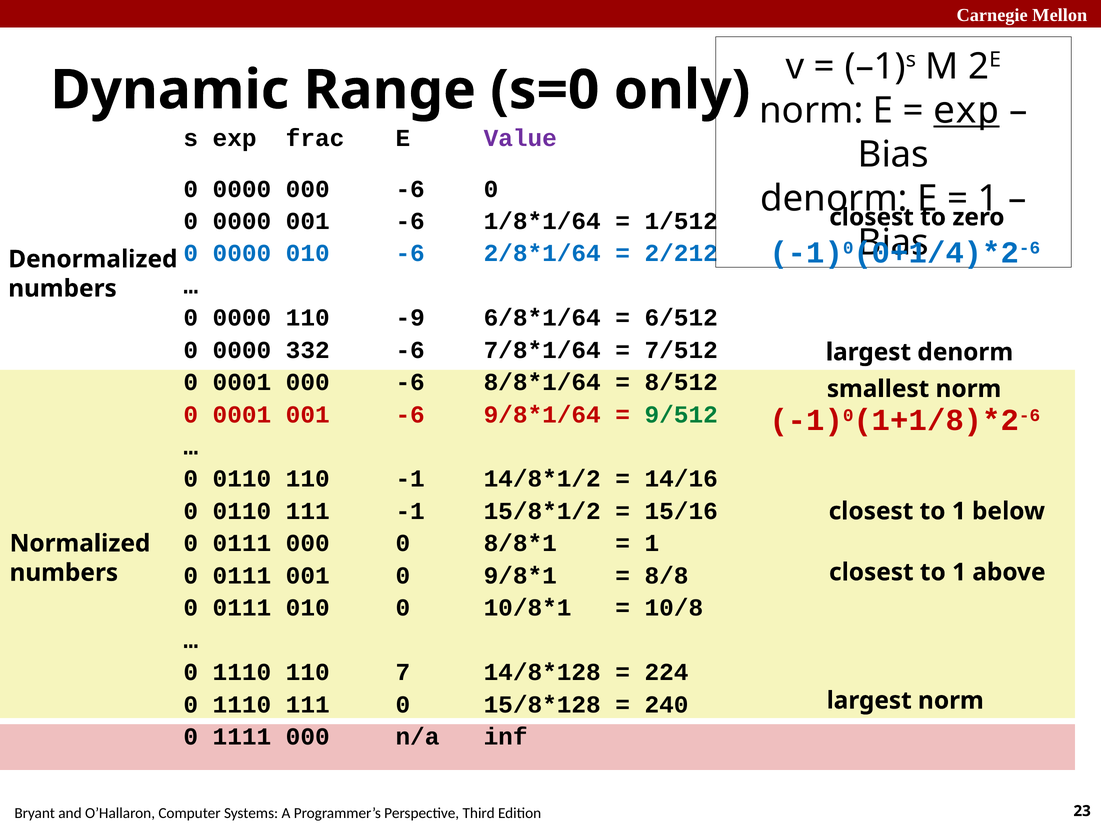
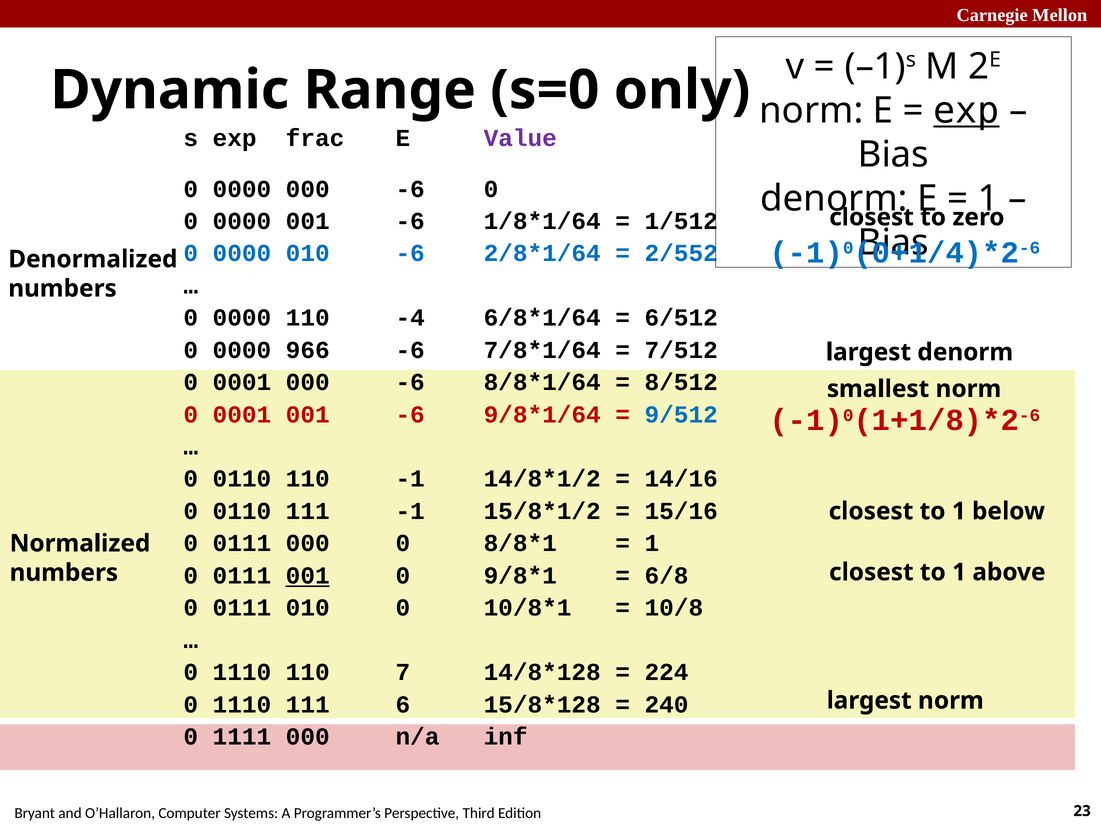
2/212: 2/212 -> 2/552 (681, 254)
-9: -9 -> -4 (410, 318)
332: 332 -> 966 (308, 350)
9/512 colour: green -> blue (681, 415)
001 underline: none -> present (308, 576)
8/8: 8/8 -> 6/8 (667, 576)
111 0: 0 -> 6 (403, 705)
